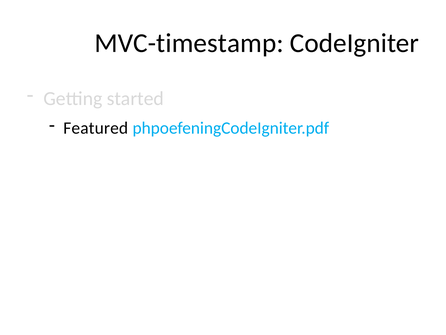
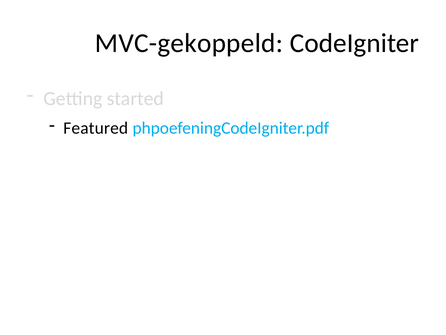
MVC-timestamp: MVC-timestamp -> MVC-gekoppeld (189, 43)
